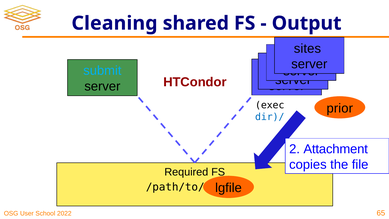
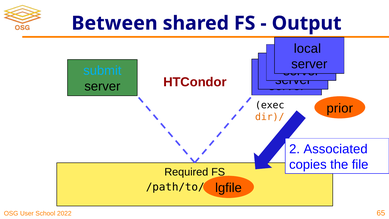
Cleaning: Cleaning -> Between (115, 23)
sites: sites -> local (307, 48)
dir)/ colour: blue -> orange (270, 117)
Attachment: Attachment -> Associated (336, 149)
